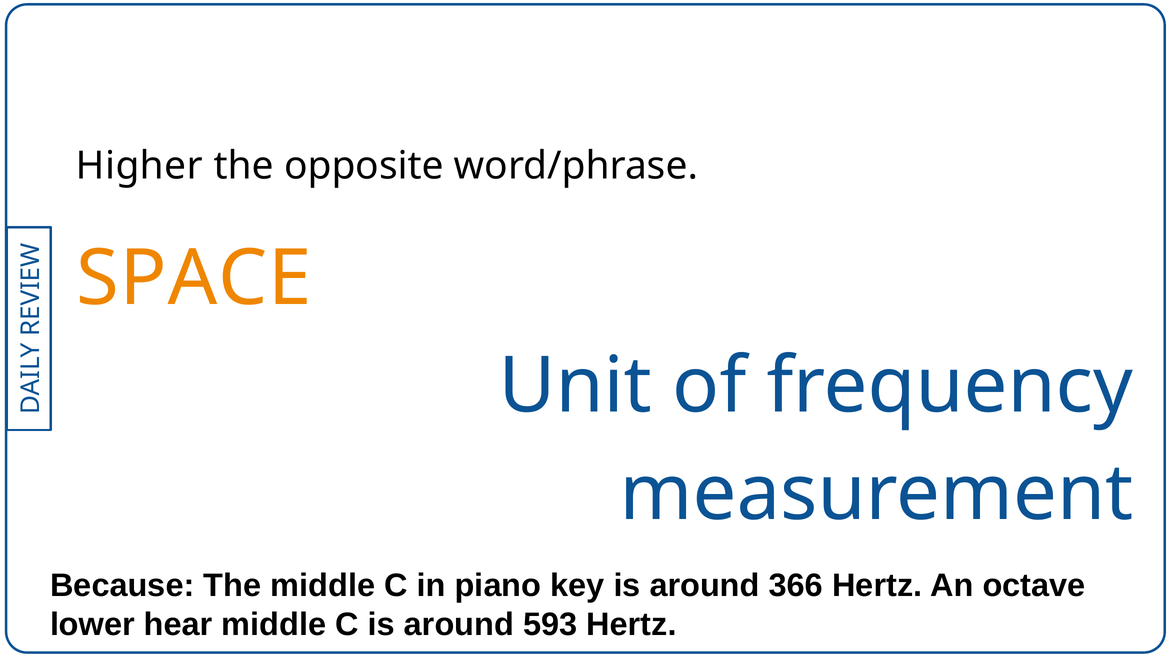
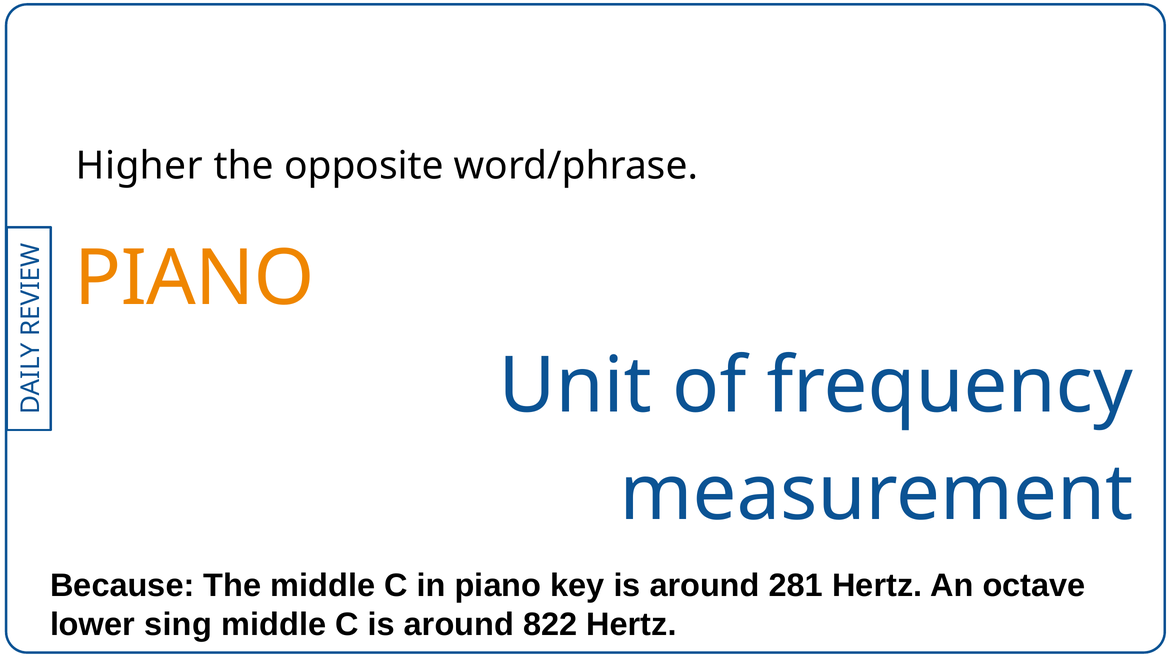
SPACE: SPACE -> PIANO (195, 279)
366: 366 -> 281 (796, 586)
hear: hear -> sing (178, 625)
593: 593 -> 822 (550, 625)
